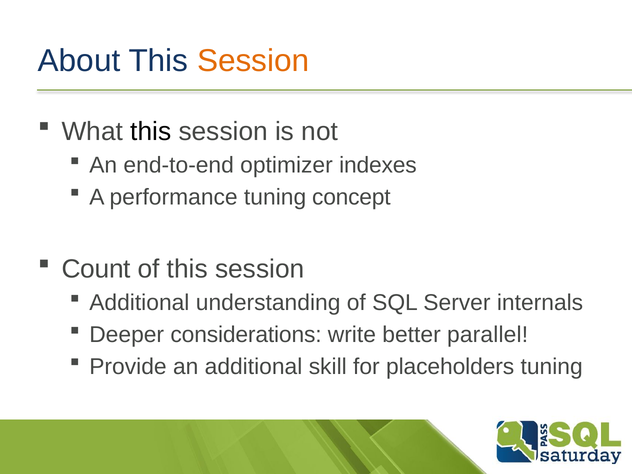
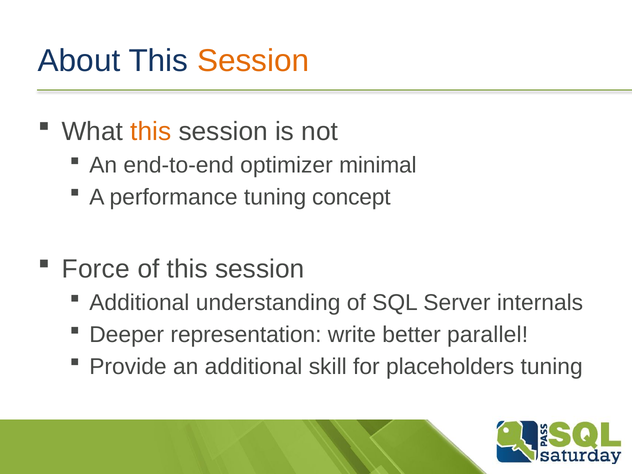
this colour: black -> orange (151, 131)
indexes: indexes -> minimal (378, 165)
Count: Count -> Force (96, 269)
considerations: considerations -> representation (246, 335)
